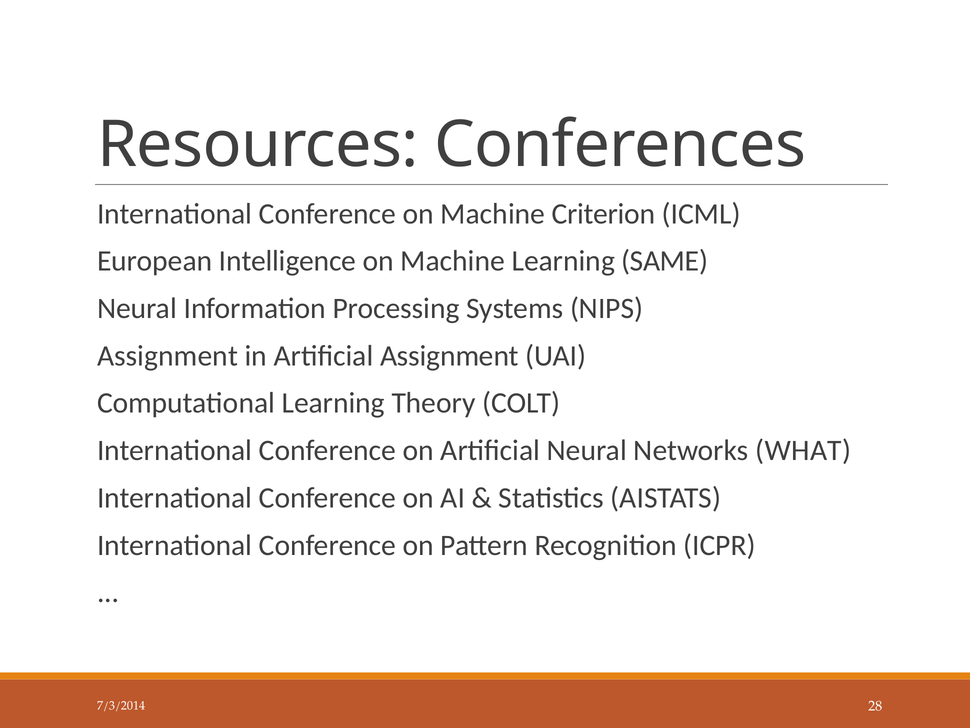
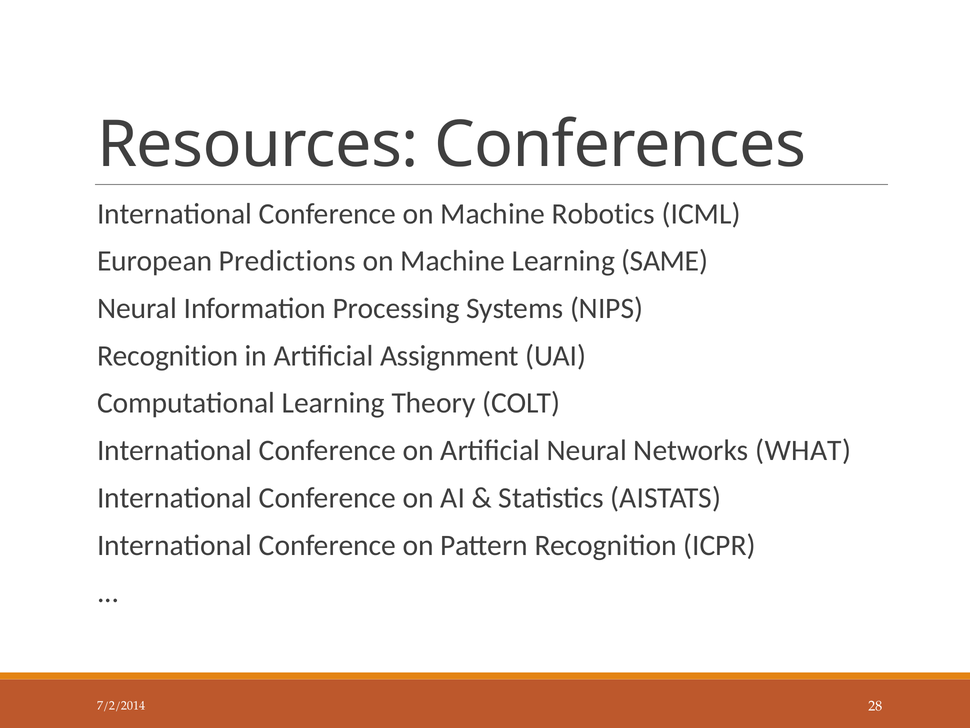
Criterion: Criterion -> Robotics (603, 214)
Intelligence: Intelligence -> Predictions (287, 261)
Assignment: Assignment -> Recognition (168, 356)
7/3/2014: 7/3/2014 -> 7/2/2014 (121, 705)
